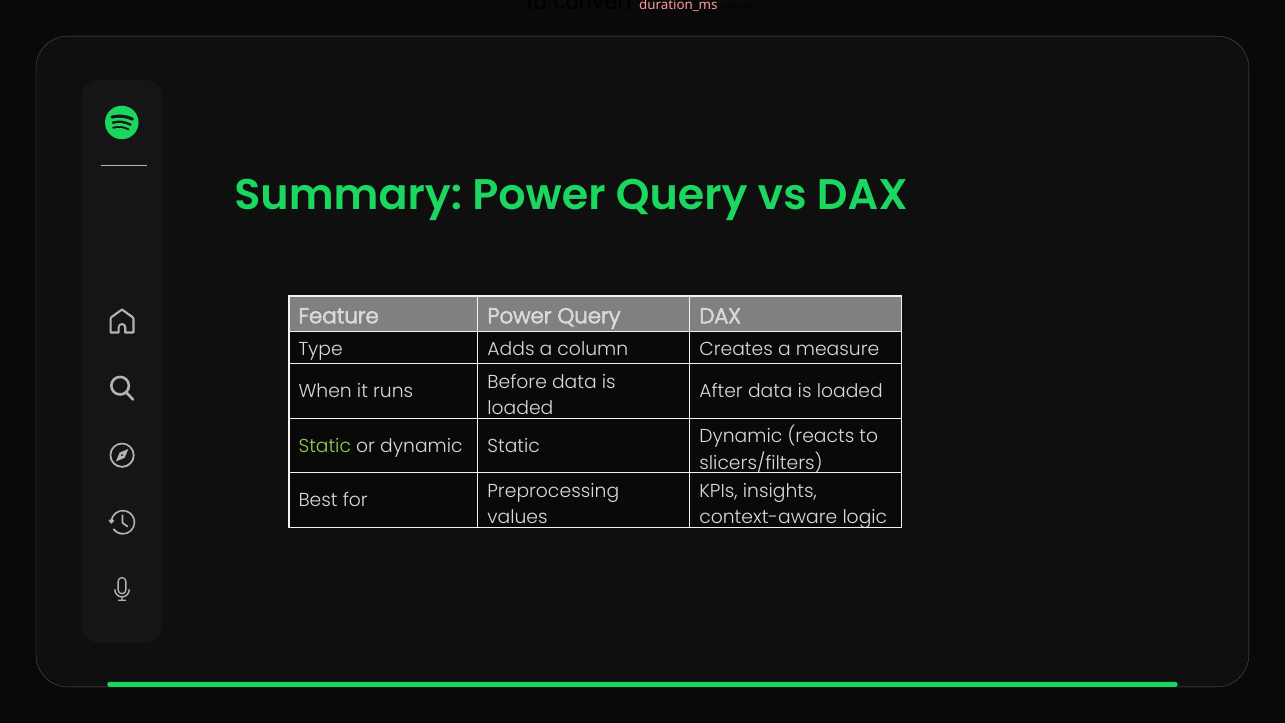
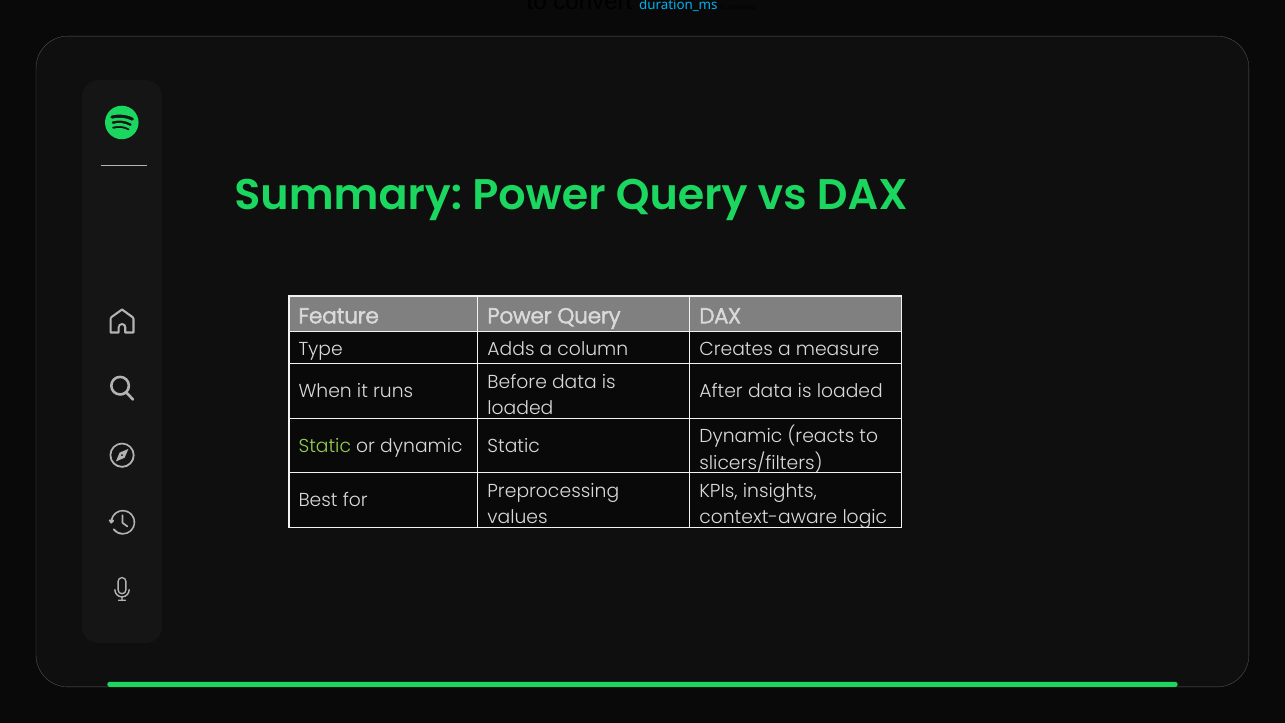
duration_ms colour: pink -> light blue (678, 5)
